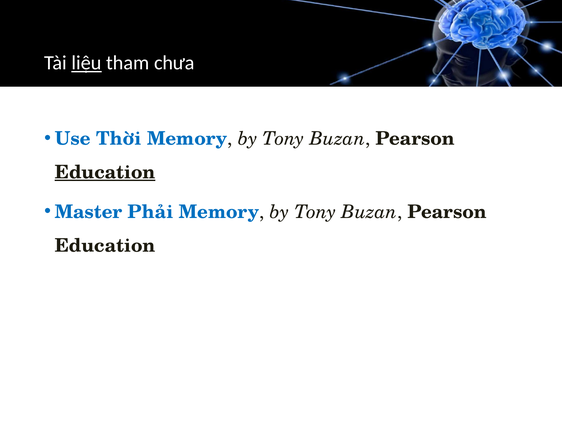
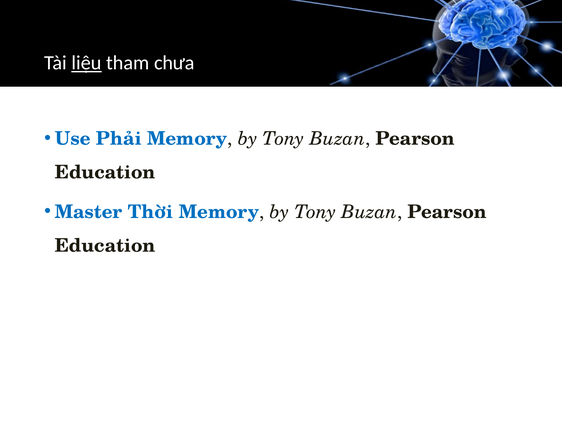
Thời: Thời -> Phải (119, 139)
Education underline: present -> none (105, 173)
Phải: Phải -> Thời (151, 212)
